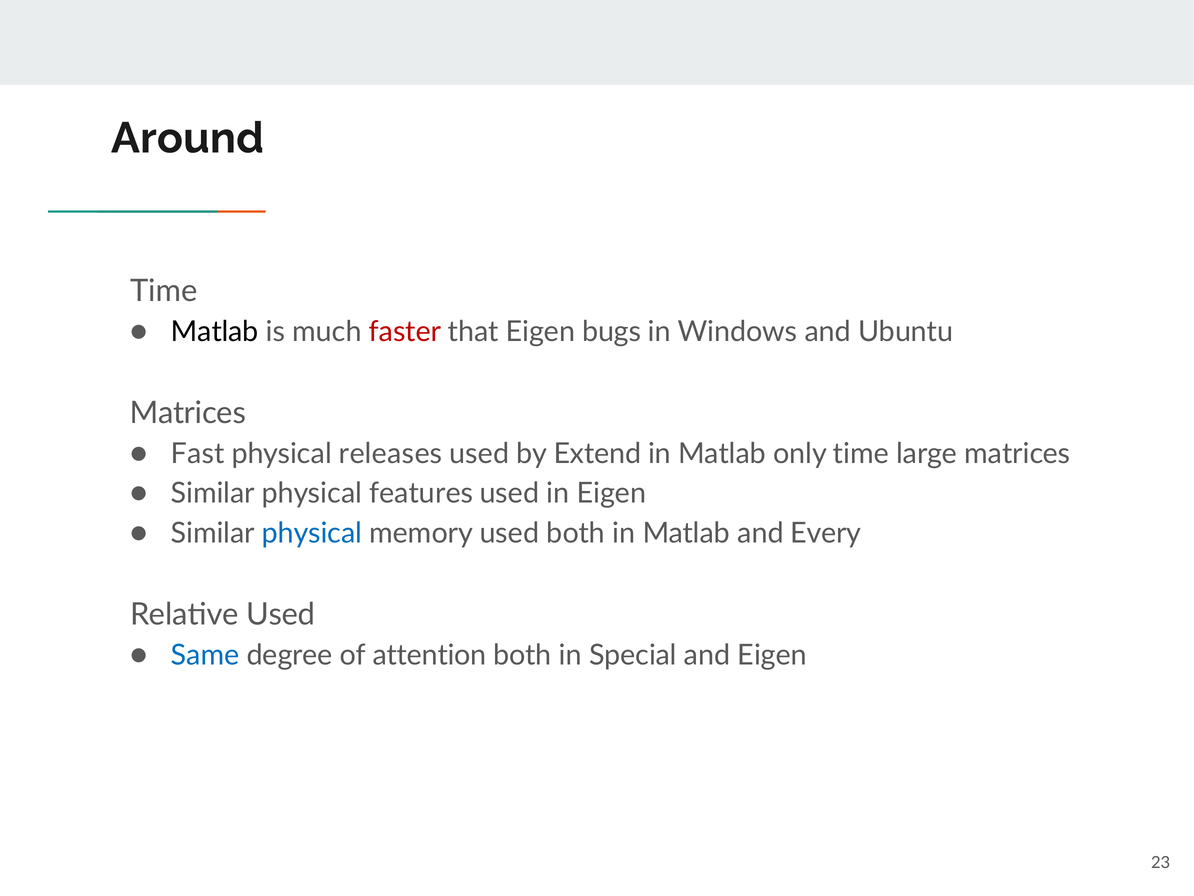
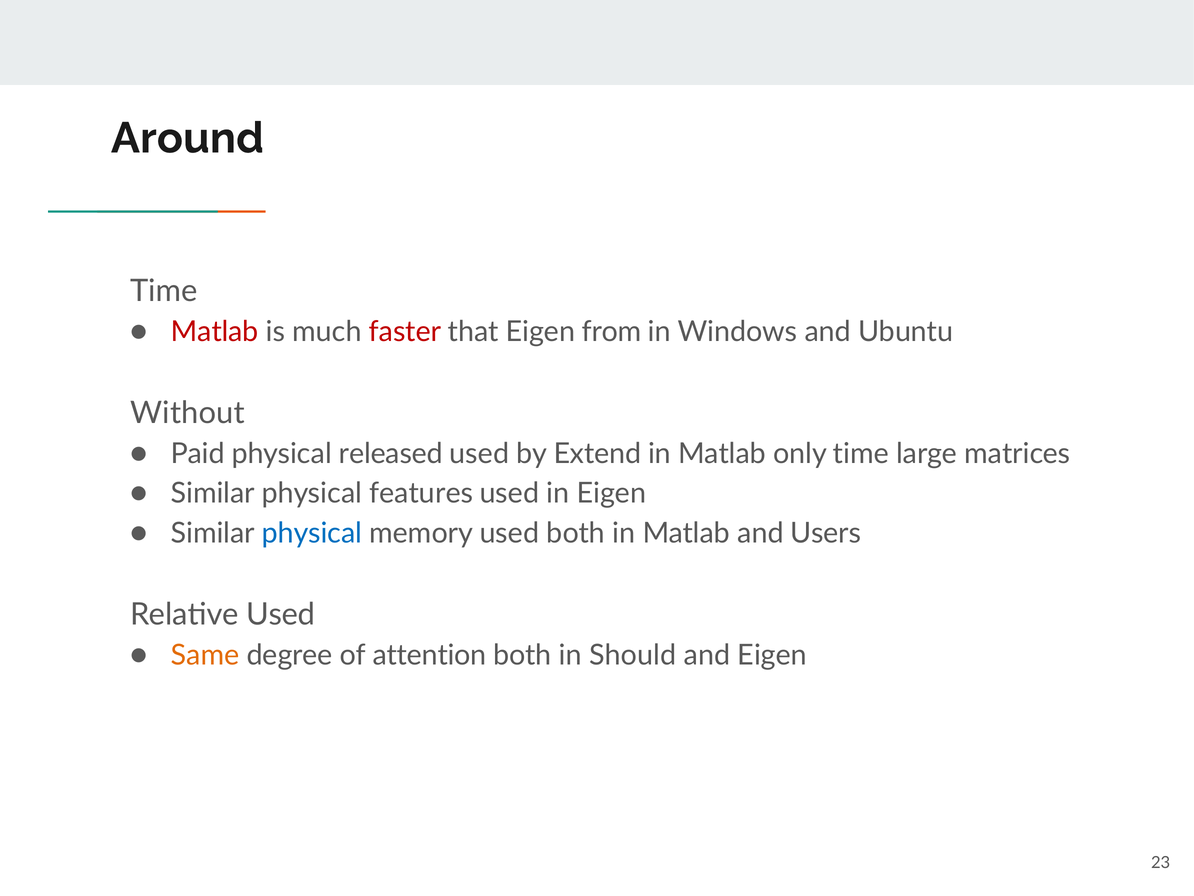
Matlab colour: black -> red (215, 331)
bugs: bugs -> from (612, 331)
Matrices: Matrices -> Without (188, 413)
Fast: Fast -> Paid (198, 454)
releases: releases -> released (391, 454)
Every: Every -> Users (826, 533)
Same colour: blue -> orange (205, 655)
Special: Special -> Should (633, 655)
